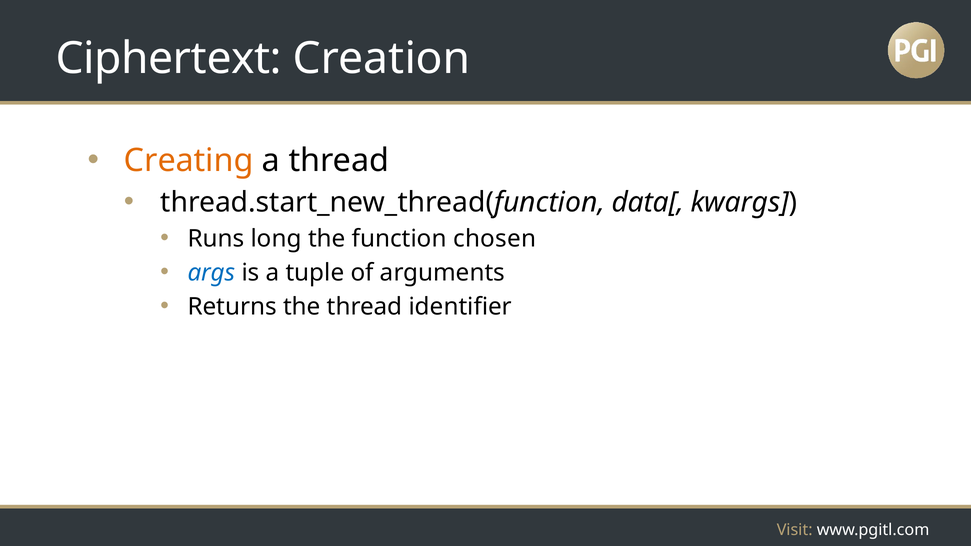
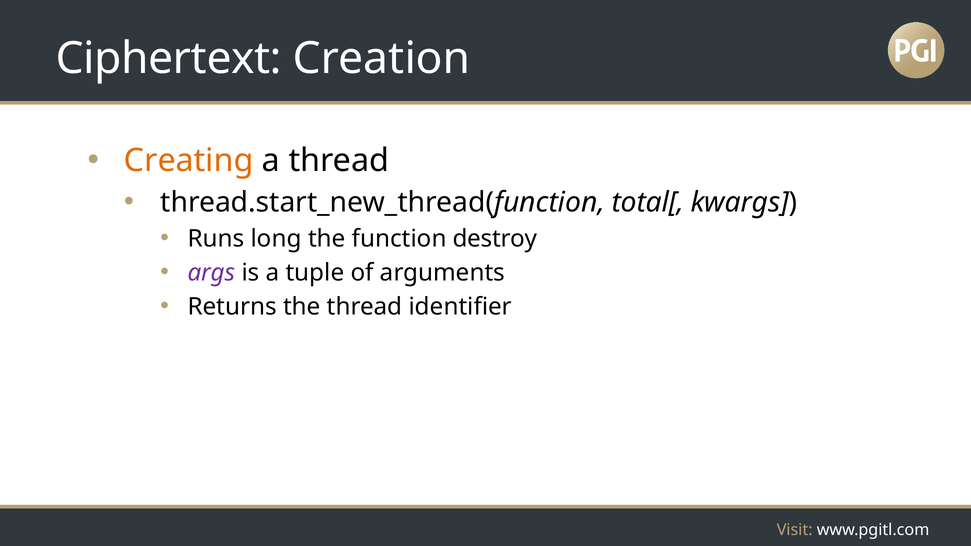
data[: data[ -> total[ (648, 203)
chosen: chosen -> destroy (495, 239)
args colour: blue -> purple (212, 273)
